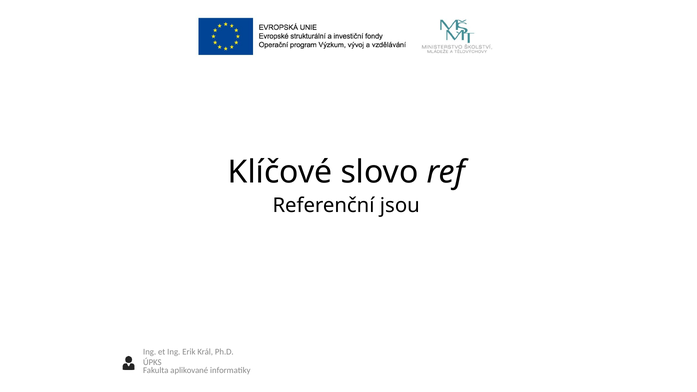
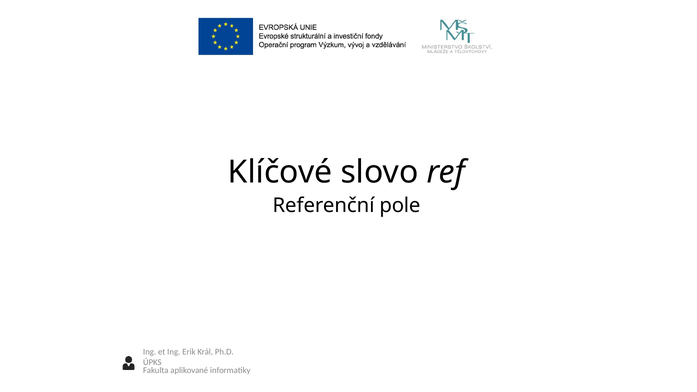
jsou: jsou -> pole (400, 205)
